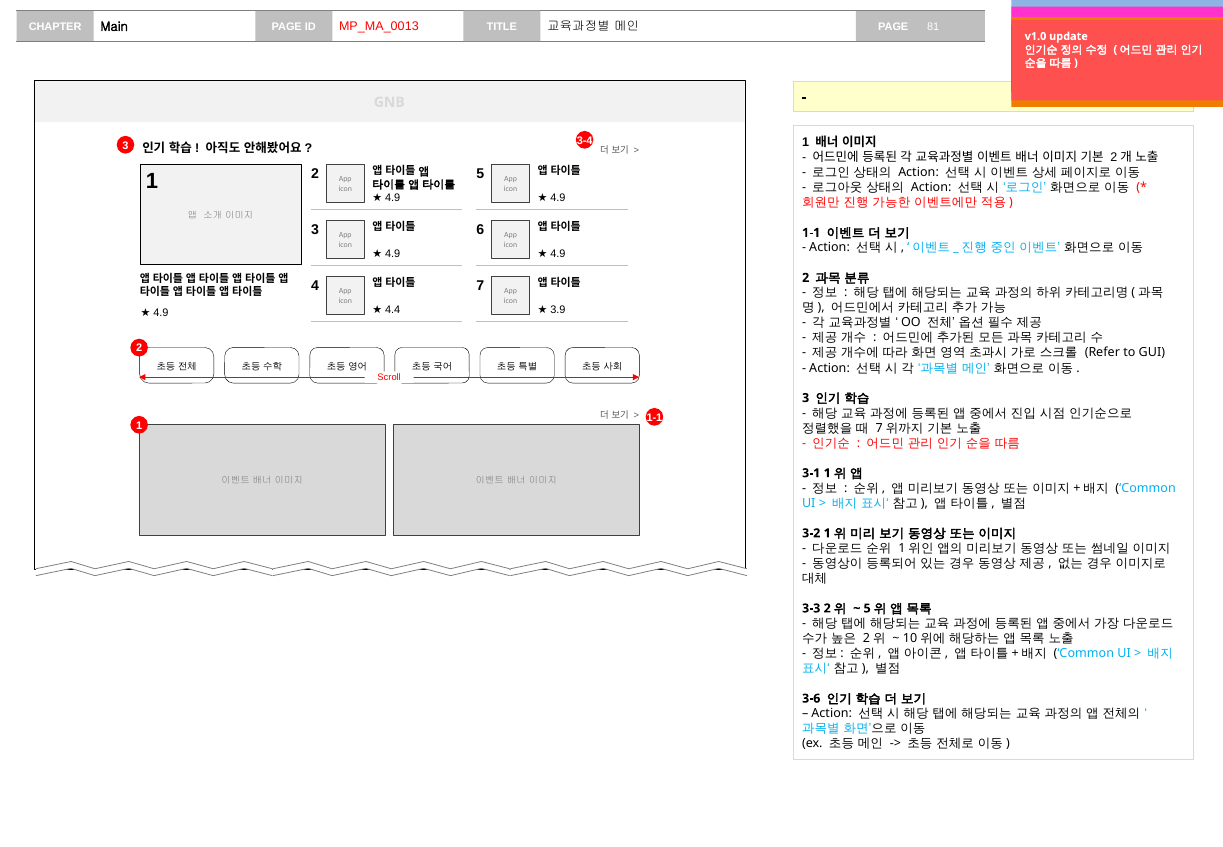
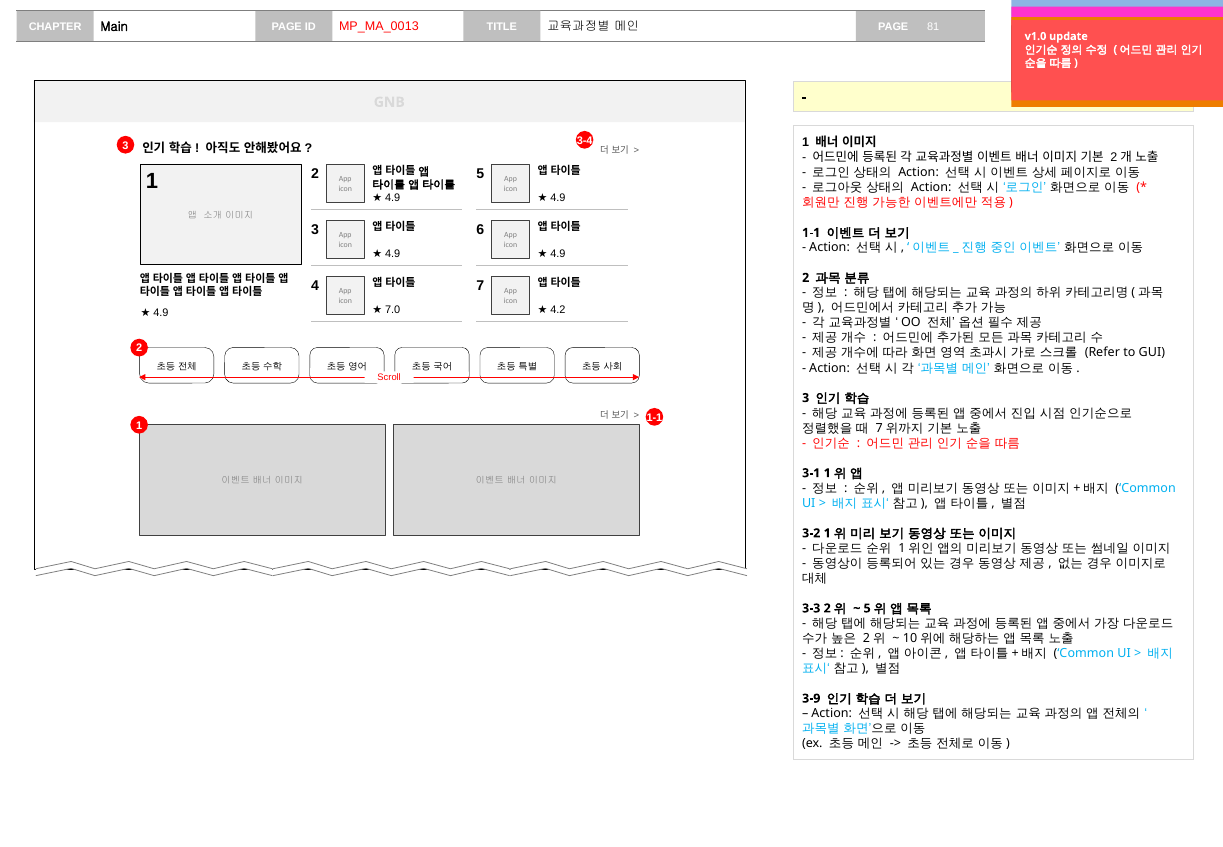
4.4: 4.4 -> 7.0 (393, 310)
3.9: 3.9 -> 4.2 (558, 310)
3-6: 3-6 -> 3-9 (811, 698)
